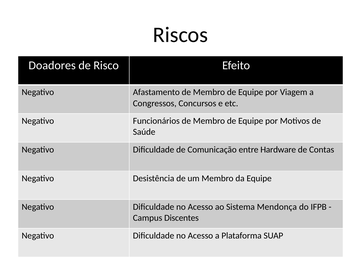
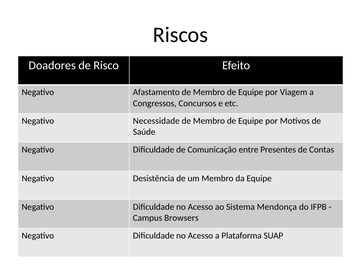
Funcionários: Funcionários -> Necessidade (156, 121)
Hardware: Hardware -> Presentes (278, 149)
Discentes: Discentes -> Browsers (181, 218)
